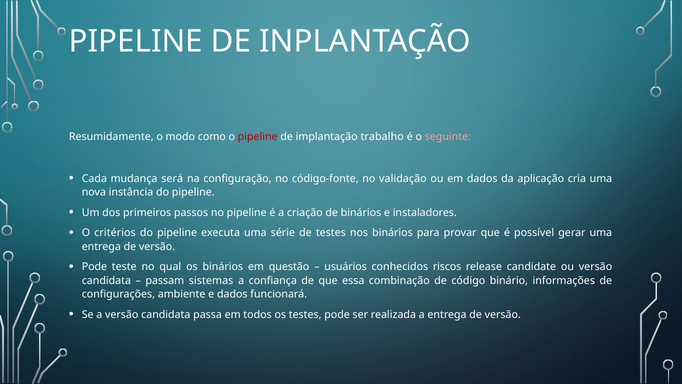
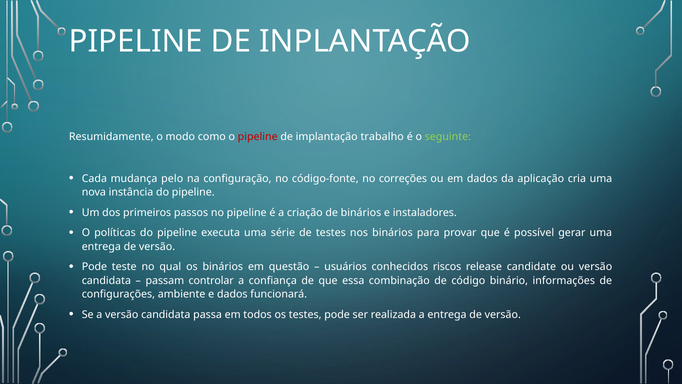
seguinte colour: pink -> light green (448, 137)
será: será -> pelo (172, 178)
validação: validação -> correções (403, 178)
critérios: critérios -> políticas (115, 233)
sistemas: sistemas -> controlar (211, 280)
